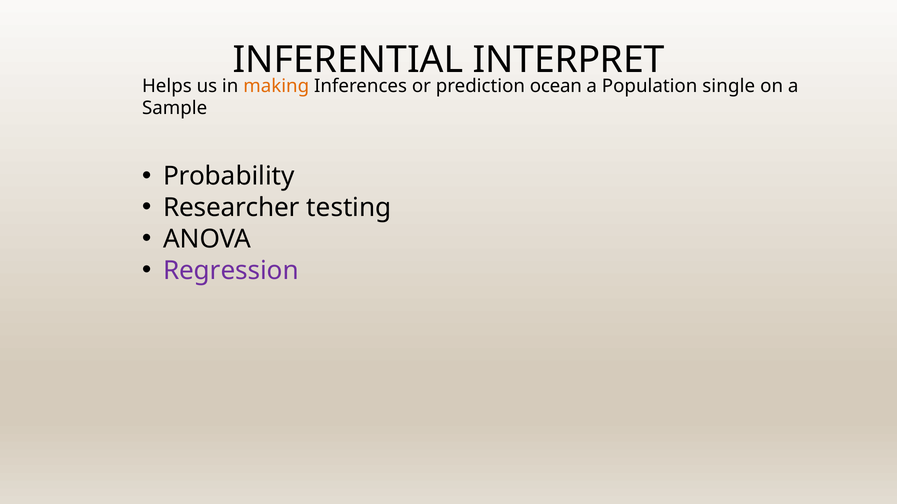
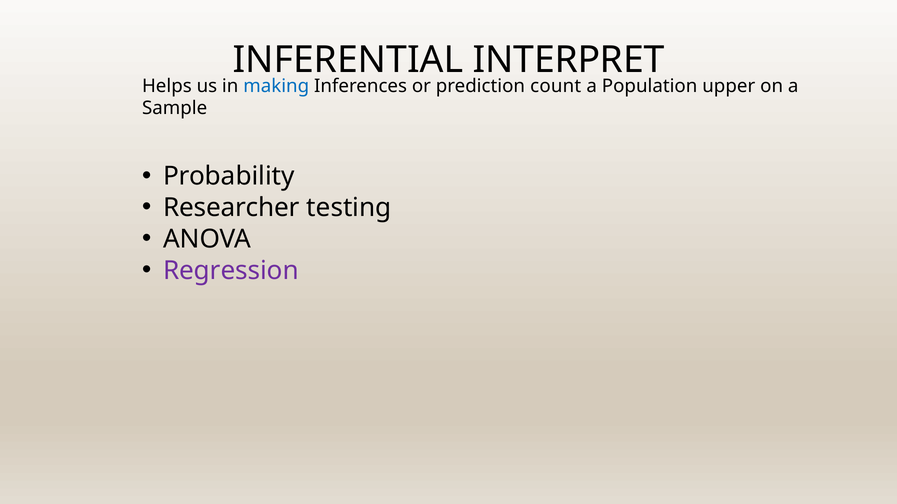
making colour: orange -> blue (276, 86)
ocean: ocean -> count (556, 86)
single: single -> upper (729, 86)
